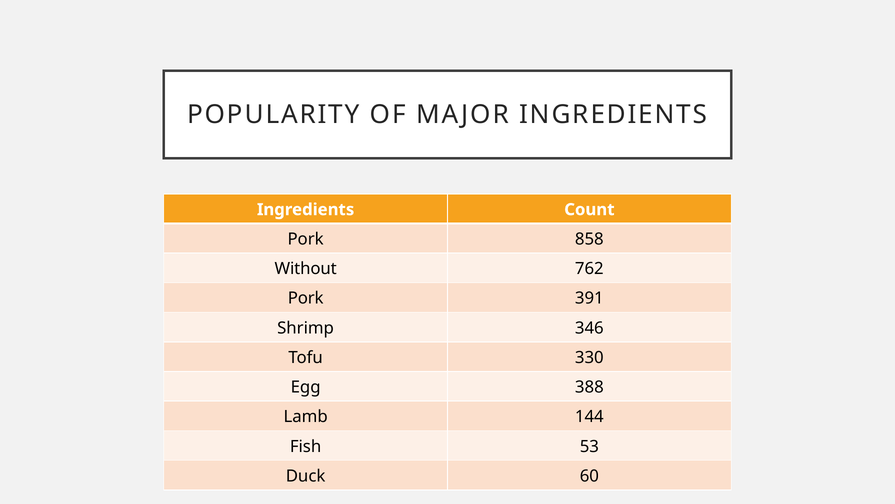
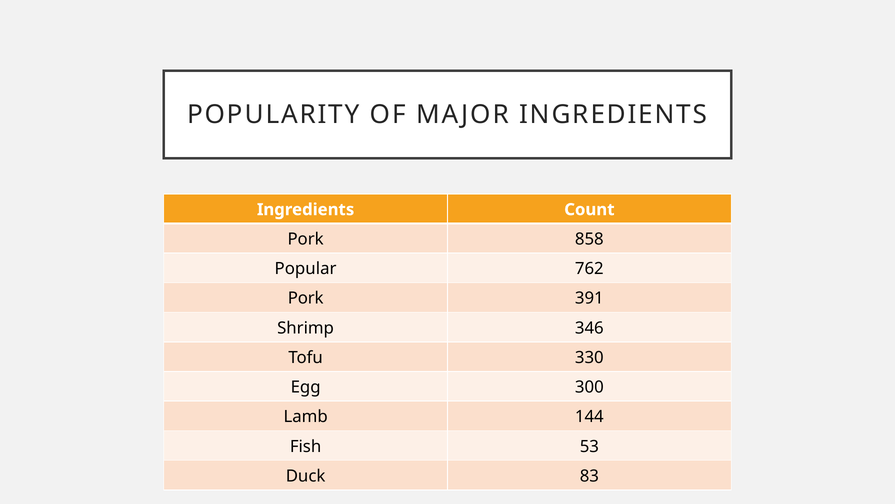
Without: Without -> Popular (306, 269)
388: 388 -> 300 (589, 387)
60: 60 -> 83 (589, 476)
